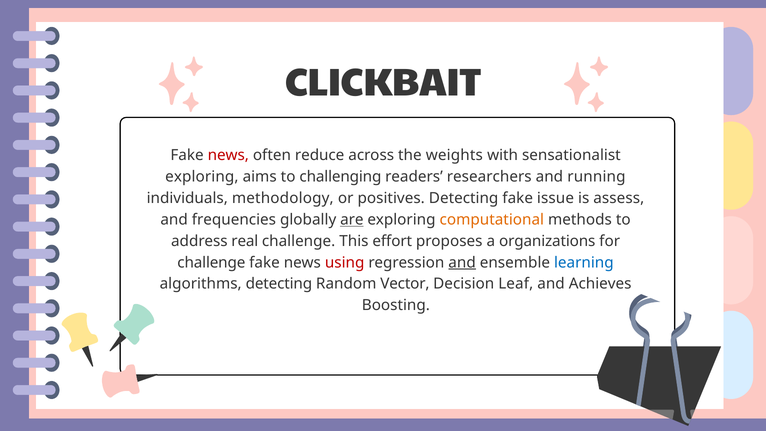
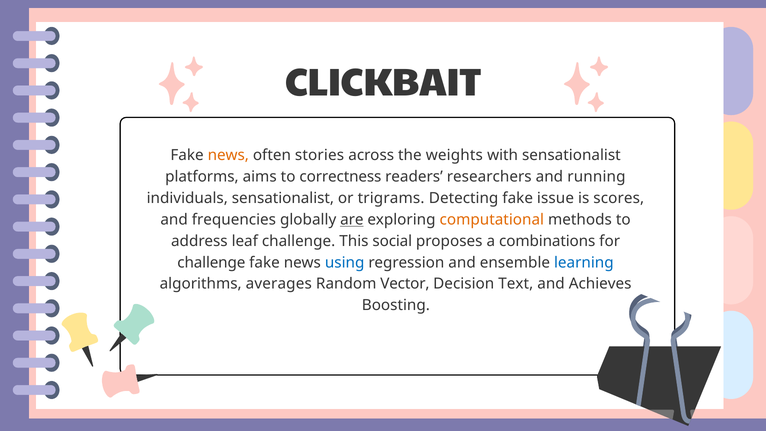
news colour: red -> orange (228, 155)
reduce: reduce -> stories (320, 155)
exploring: exploring -> platforms (202, 177)
challenging: challenging -> correctness (340, 177)
individuals methodology: methodology -> sensationalist (283, 198)
positives: positives -> trigrams (391, 198)
assess: assess -> scores (619, 198)
real: real -> leaf (245, 241)
effort: effort -> social (392, 241)
organizations: organizations -> combinations (547, 241)
using colour: red -> blue (345, 262)
and underline: present -> none (462, 262)
algorithms detecting: detecting -> averages (279, 284)
Leaf: Leaf -> Text (516, 284)
